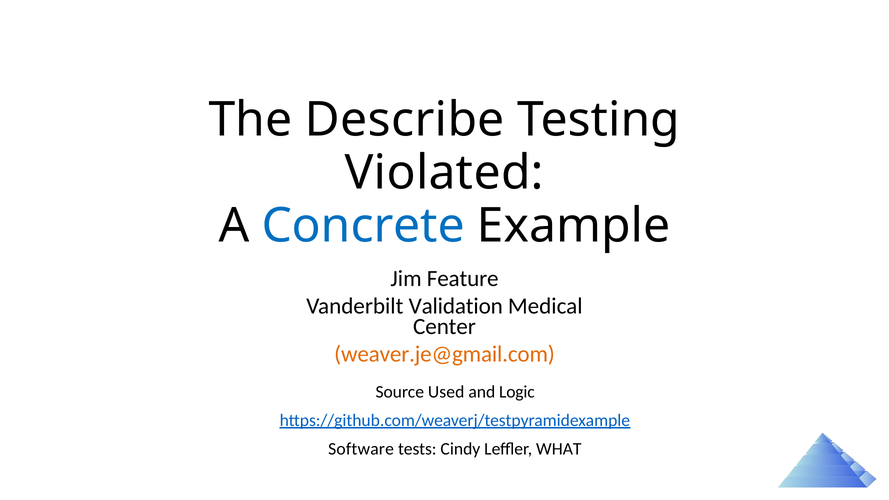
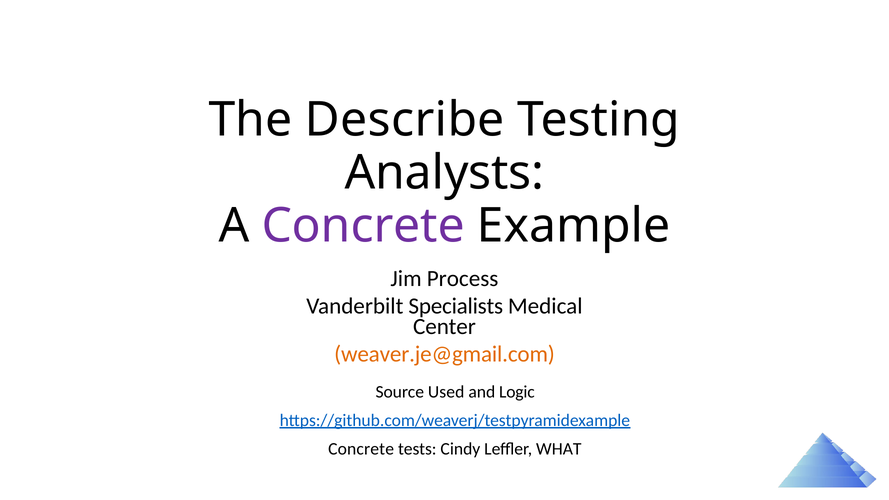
Violated: Violated -> Analysts (445, 173)
Concrete colour: blue -> purple (363, 226)
Feature: Feature -> Process (463, 279)
Validation: Validation -> Specialists (456, 306)
Software: Software -> Concrete (361, 449)
